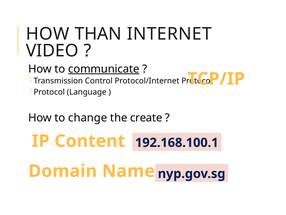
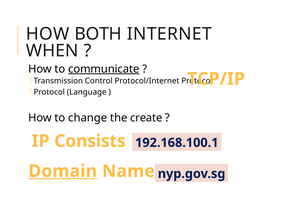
THAN: THAN -> BOTH (98, 34)
VIDEO: VIDEO -> WHEN (52, 51)
Content: Content -> Consists (90, 141)
Domain underline: none -> present (63, 171)
